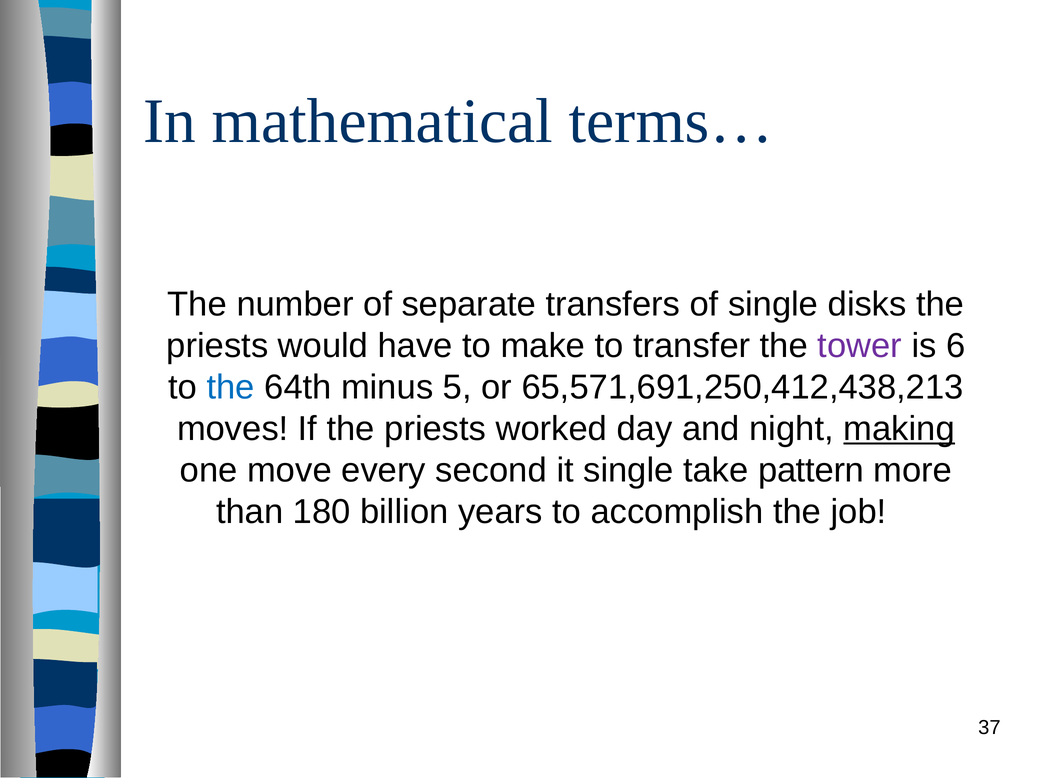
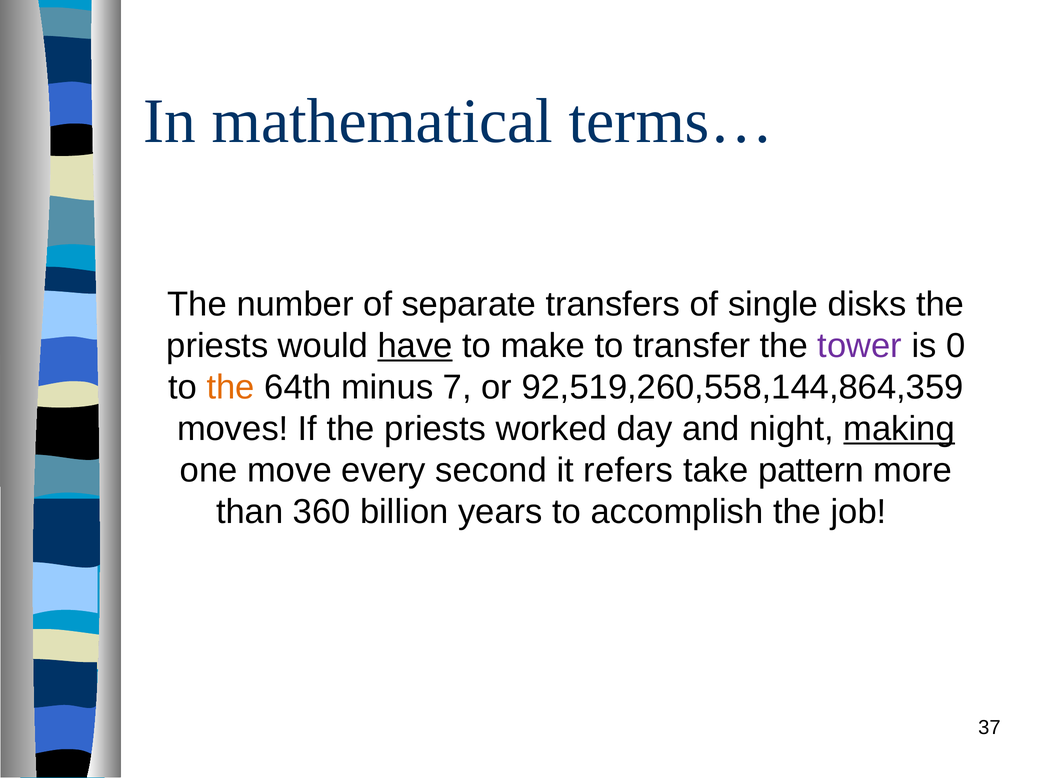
have underline: none -> present (415, 346)
6: 6 -> 0 (956, 346)
the colour: blue -> orange (231, 387)
5: 5 -> 7 (457, 387)
65,571,691,250,412,438,213: 65,571,691,250,412,438,213 -> 92,519,260,558,144,864,359 (743, 387)
it single: single -> refers (628, 470)
180: 180 -> 360 (322, 512)
